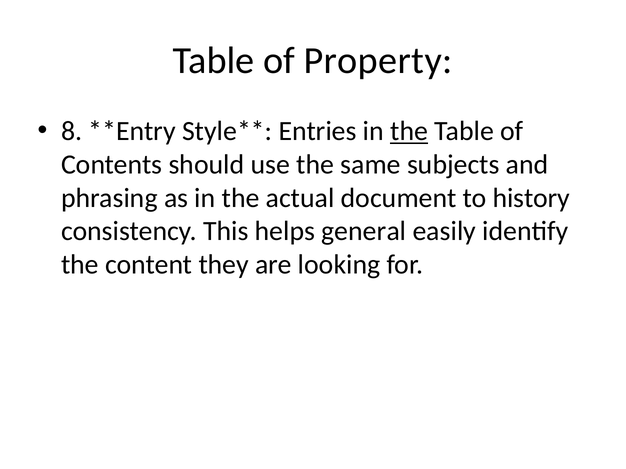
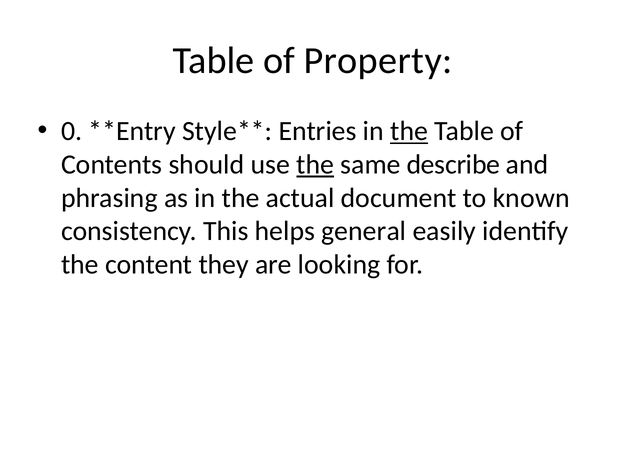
8: 8 -> 0 (72, 131)
the underline: none -> present (315, 165)
subjects: subjects -> describe (453, 165)
history: history -> known (531, 198)
